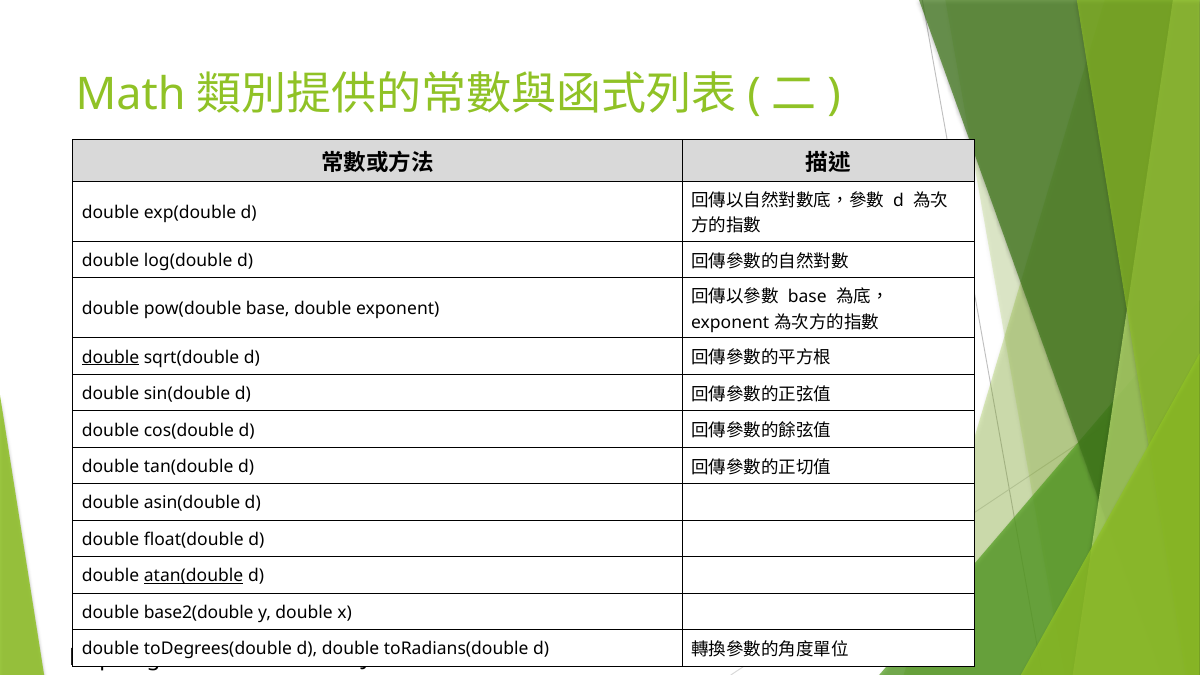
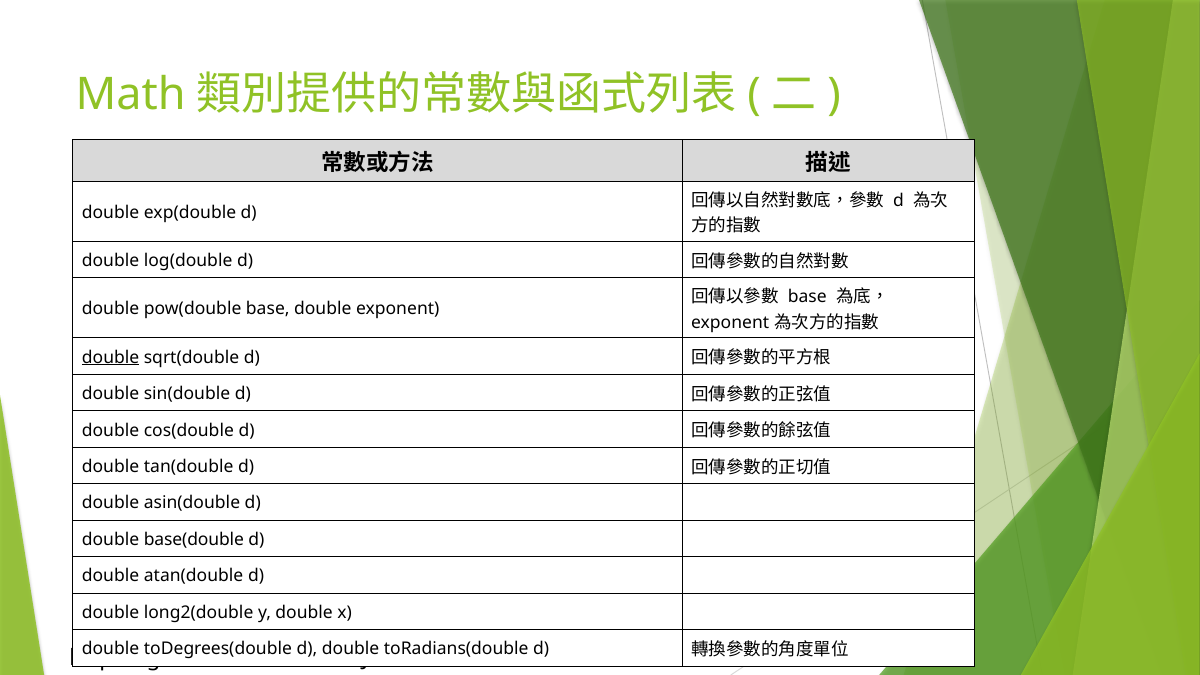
float(double: float(double -> base(double (194, 540)
atan(double underline: present -> none (194, 576)
base2(double: base2(double -> long2(double (199, 613)
